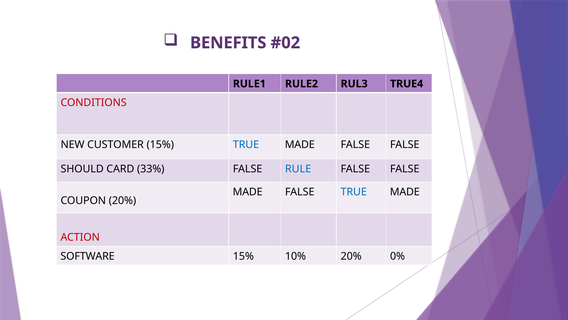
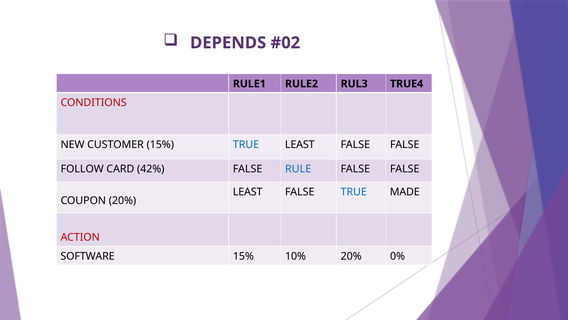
BENEFITS: BENEFITS -> DEPENDS (228, 43)
15% TRUE MADE: MADE -> LEAST (300, 144)
SHOULD: SHOULD -> FOLLOW (82, 169)
33%: 33% -> 42% (151, 169)
MADE: MADE -> LEAST (248, 192)
